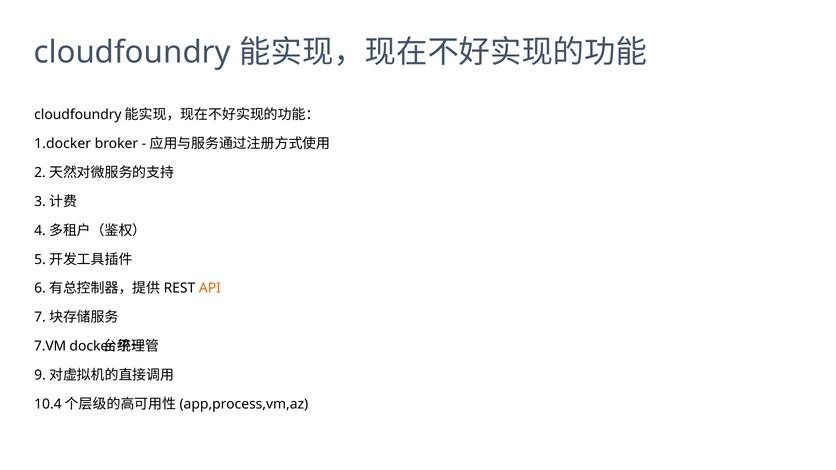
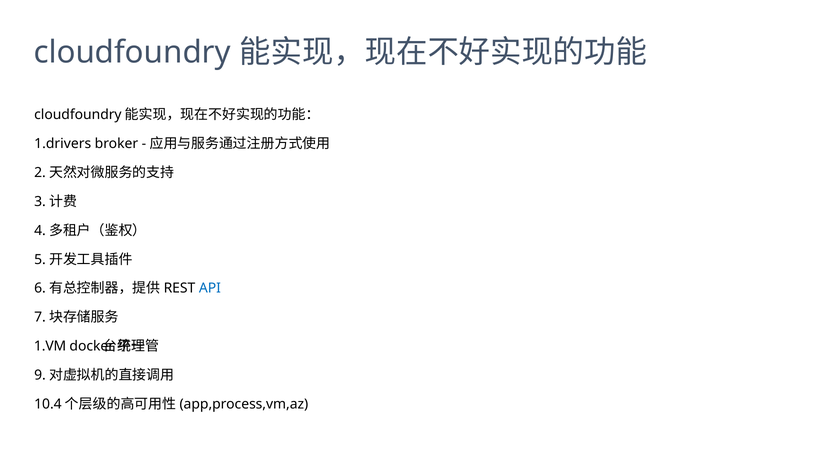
1.docker: 1.docker -> 1.drivers (63, 144)
API colour: orange -> blue (210, 289)
7.VM: 7.VM -> 1.VM (50, 346)
